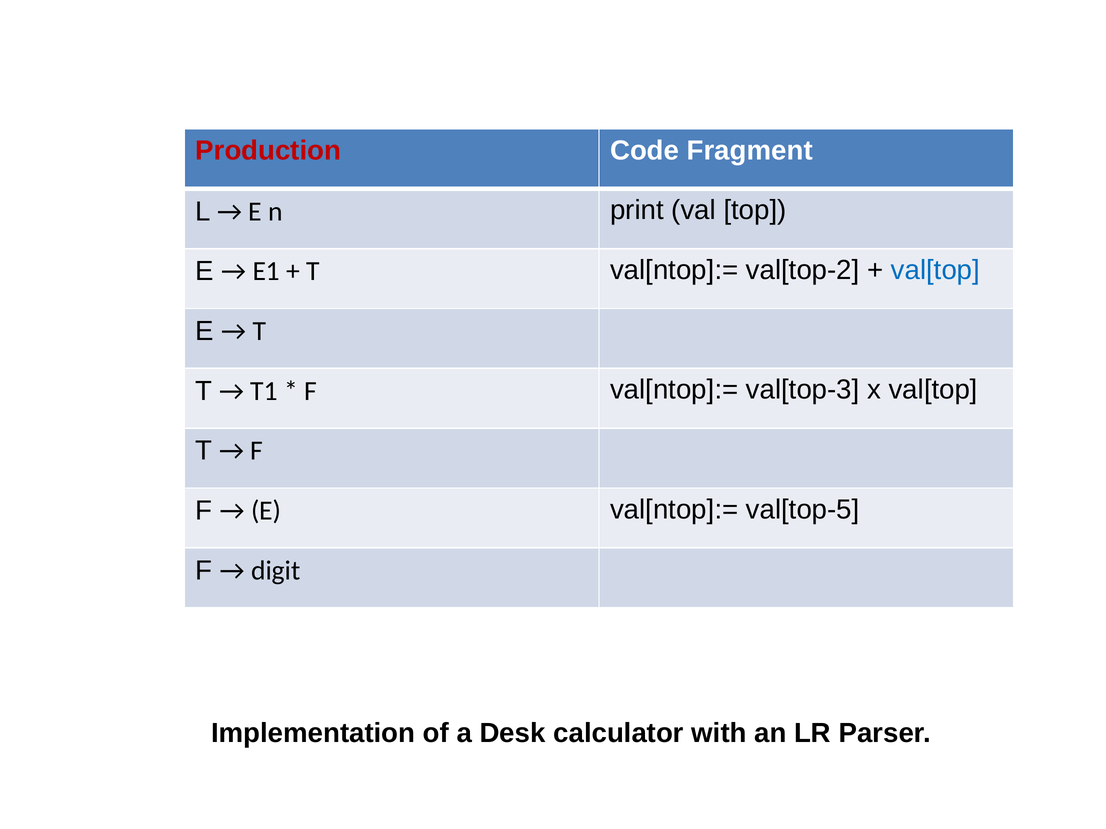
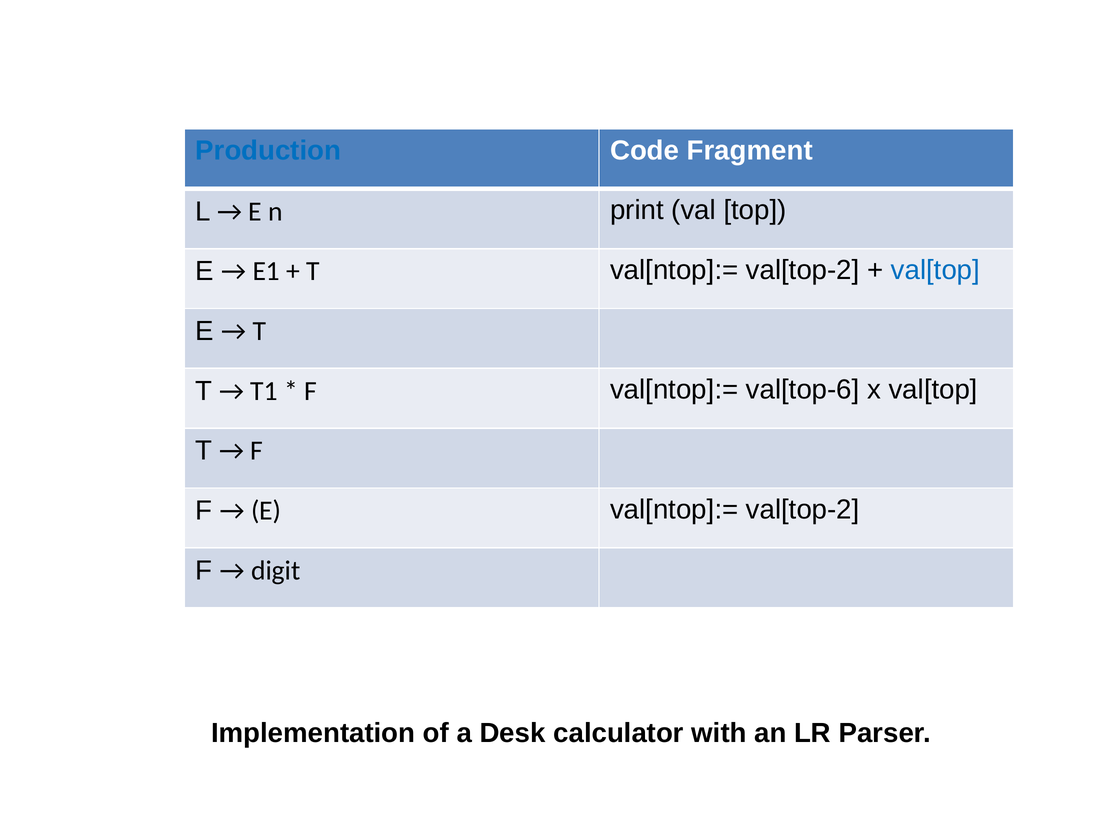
Production colour: red -> blue (268, 151)
val[top-3: val[top-3 -> val[top-6 (803, 390)
E val[ntop]:= val[top-5: val[top-5 -> val[top-2 (803, 510)
